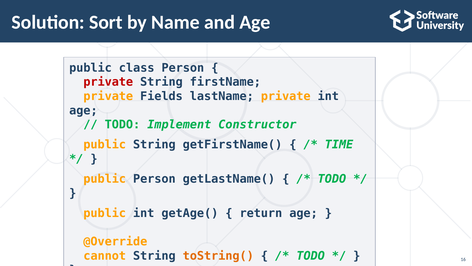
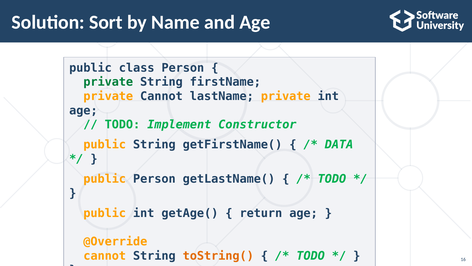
private colour: red -> green (108, 82)
private Fields: Fields -> Cannot (161, 96)
TIME: TIME -> DATA (339, 144)
